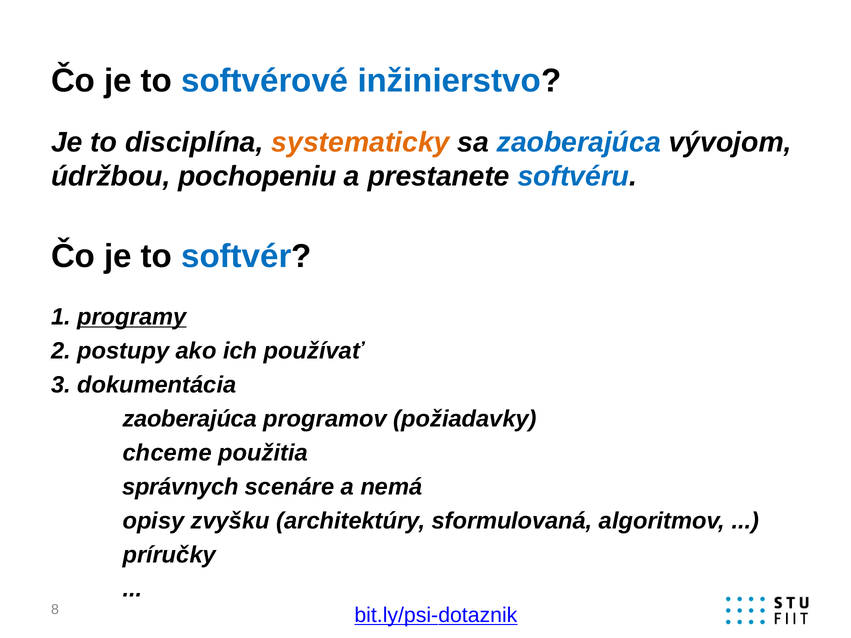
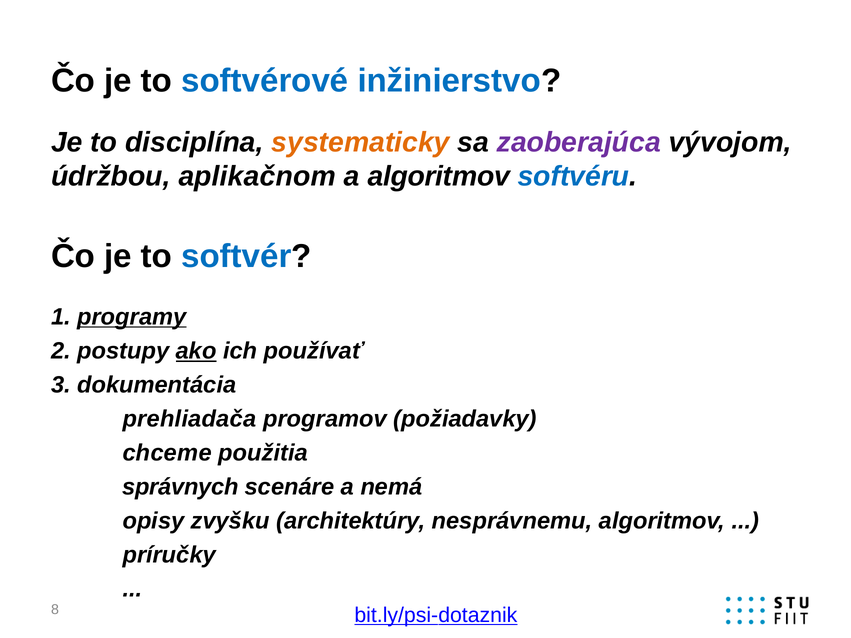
zaoberajúca colour: blue -> purple (579, 142)
pochopeniu: pochopeniu -> aplikačnom (257, 176)
a prestanete: prestanete -> algoritmov (439, 176)
ako underline: none -> present (196, 351)
zaoberajúca: zaoberajúca -> prehliadača (190, 419)
sformulovaná: sformulovaná -> nesprávnemu (512, 521)
